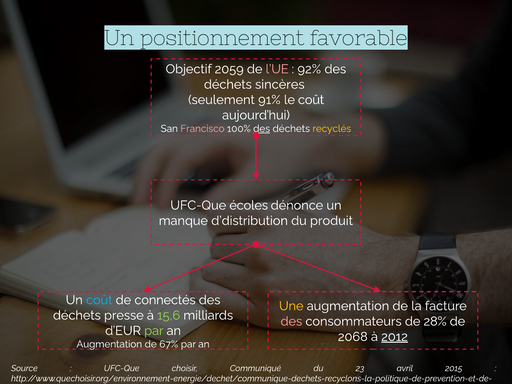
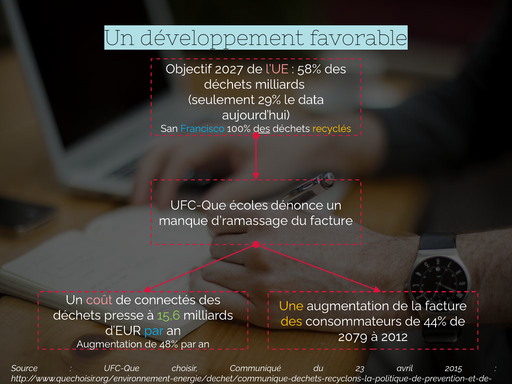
positionnement: positionnement -> développement (222, 38)
2059: 2059 -> 2027 (229, 69)
92%: 92% -> 58% (309, 69)
déchets sincères: sincères -> milliards (280, 84)
91%: 91% -> 29% (269, 100)
le coût: coût -> data (311, 100)
Francisco colour: pink -> light blue (202, 129)
d’distribution: d’distribution -> d’ramassage (250, 221)
du produit: produit -> facture (331, 221)
coût colour: light blue -> pink (99, 300)
des colour: pink -> yellow (291, 321)
28%: 28% -> 44% (435, 321)
par colour: light green -> light blue (154, 331)
2068: 2068 -> 2079 (353, 337)
2012 underline: present -> none (395, 337)
67%: 67% -> 48% (169, 344)
